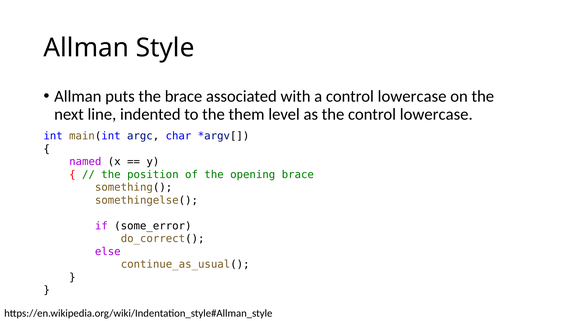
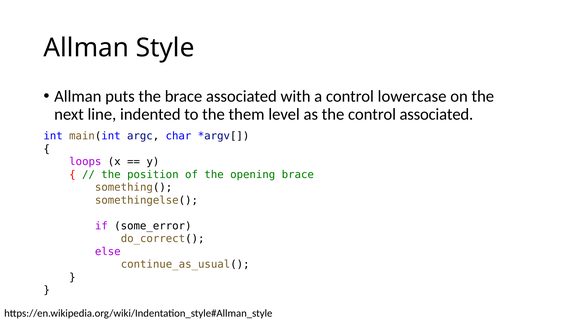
the control lowercase: lowercase -> associated (436, 115)
named: named -> loops (85, 162)
